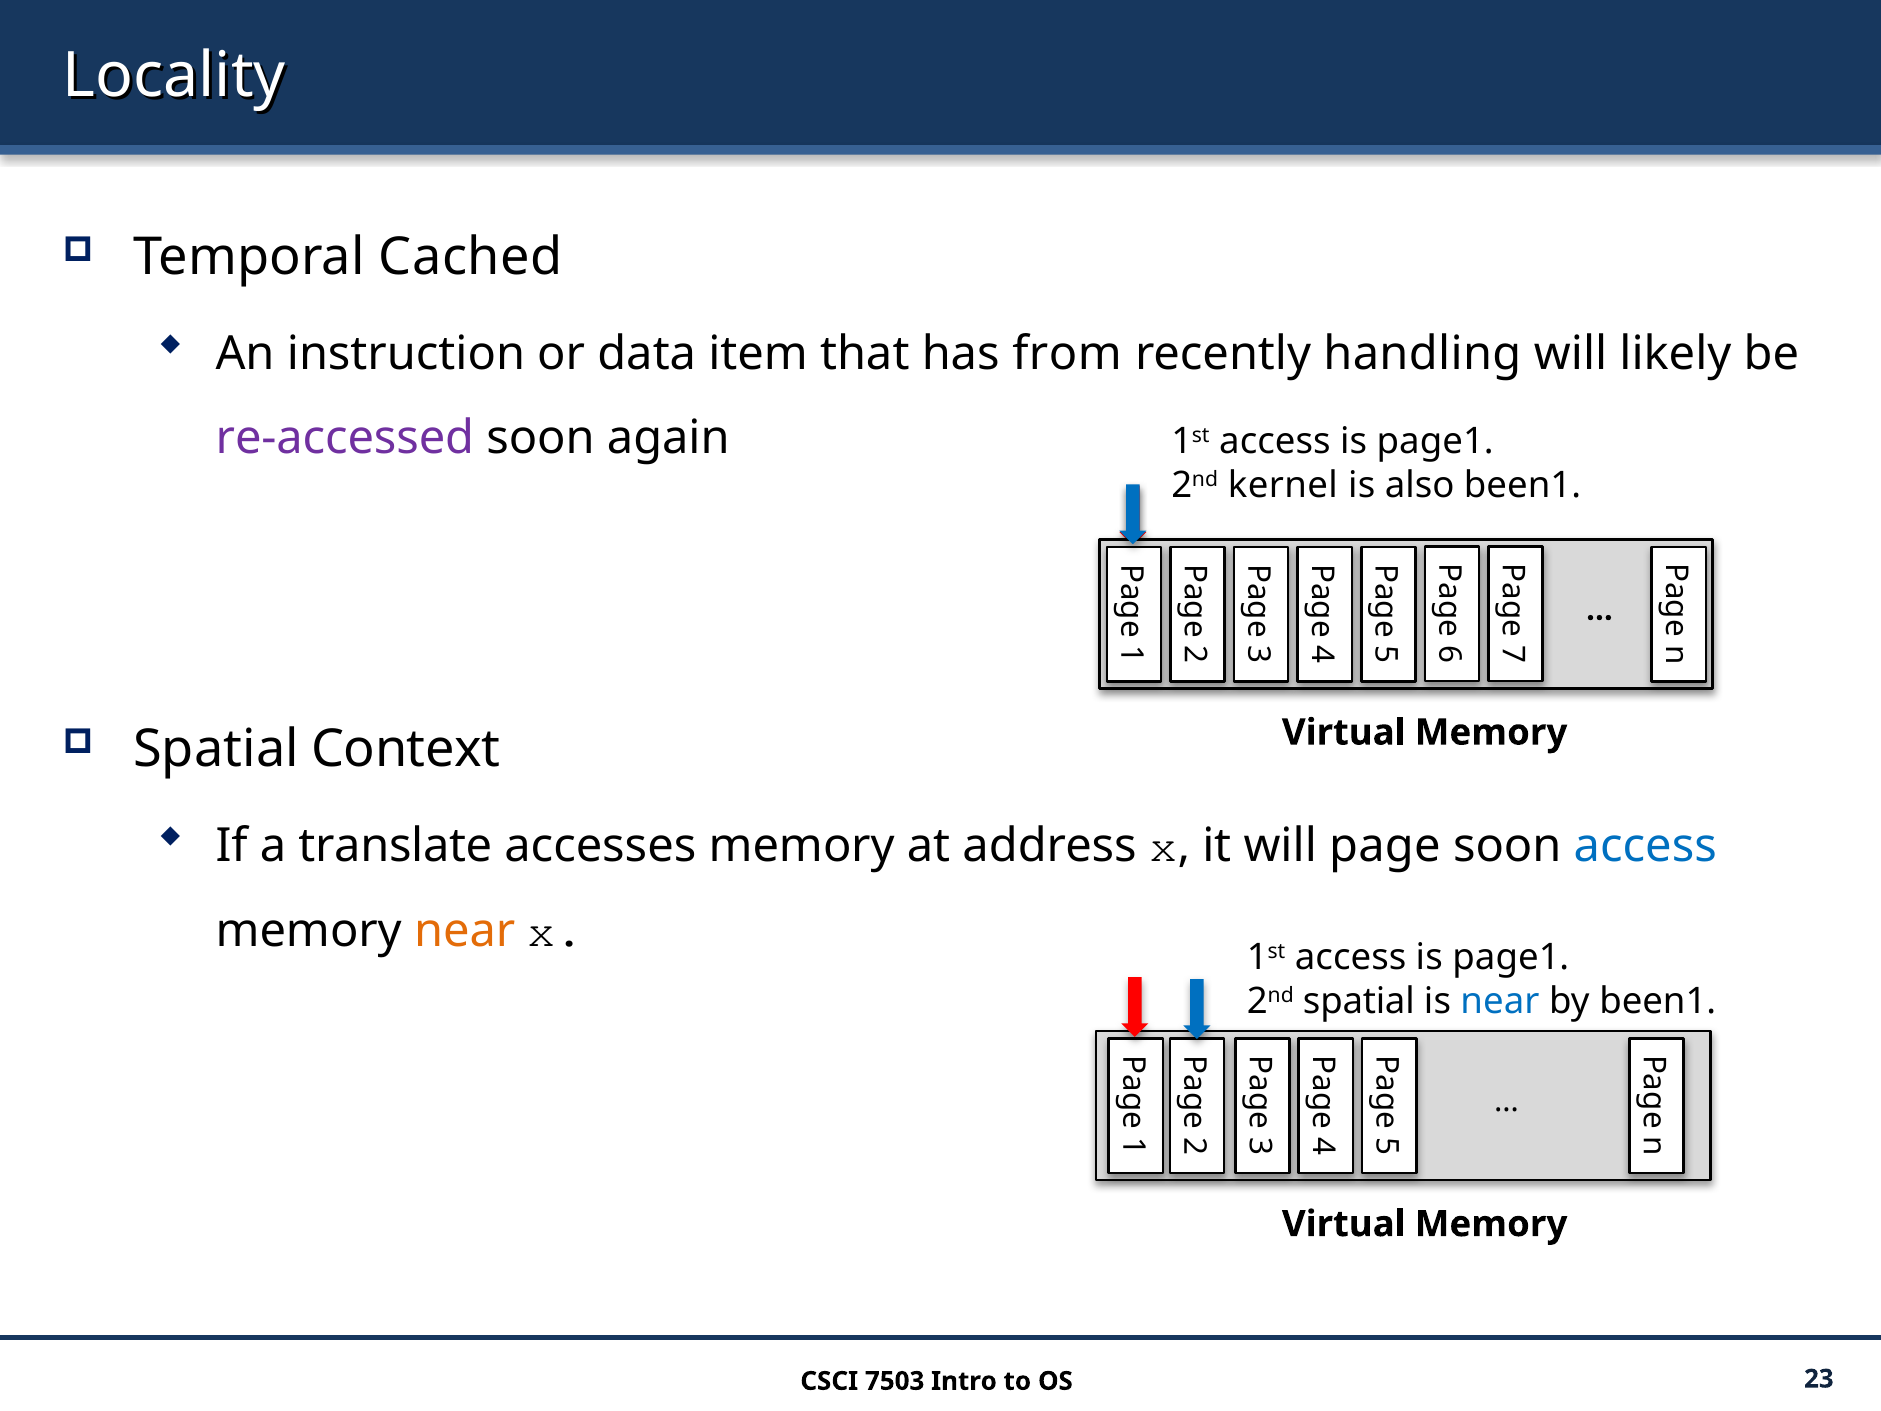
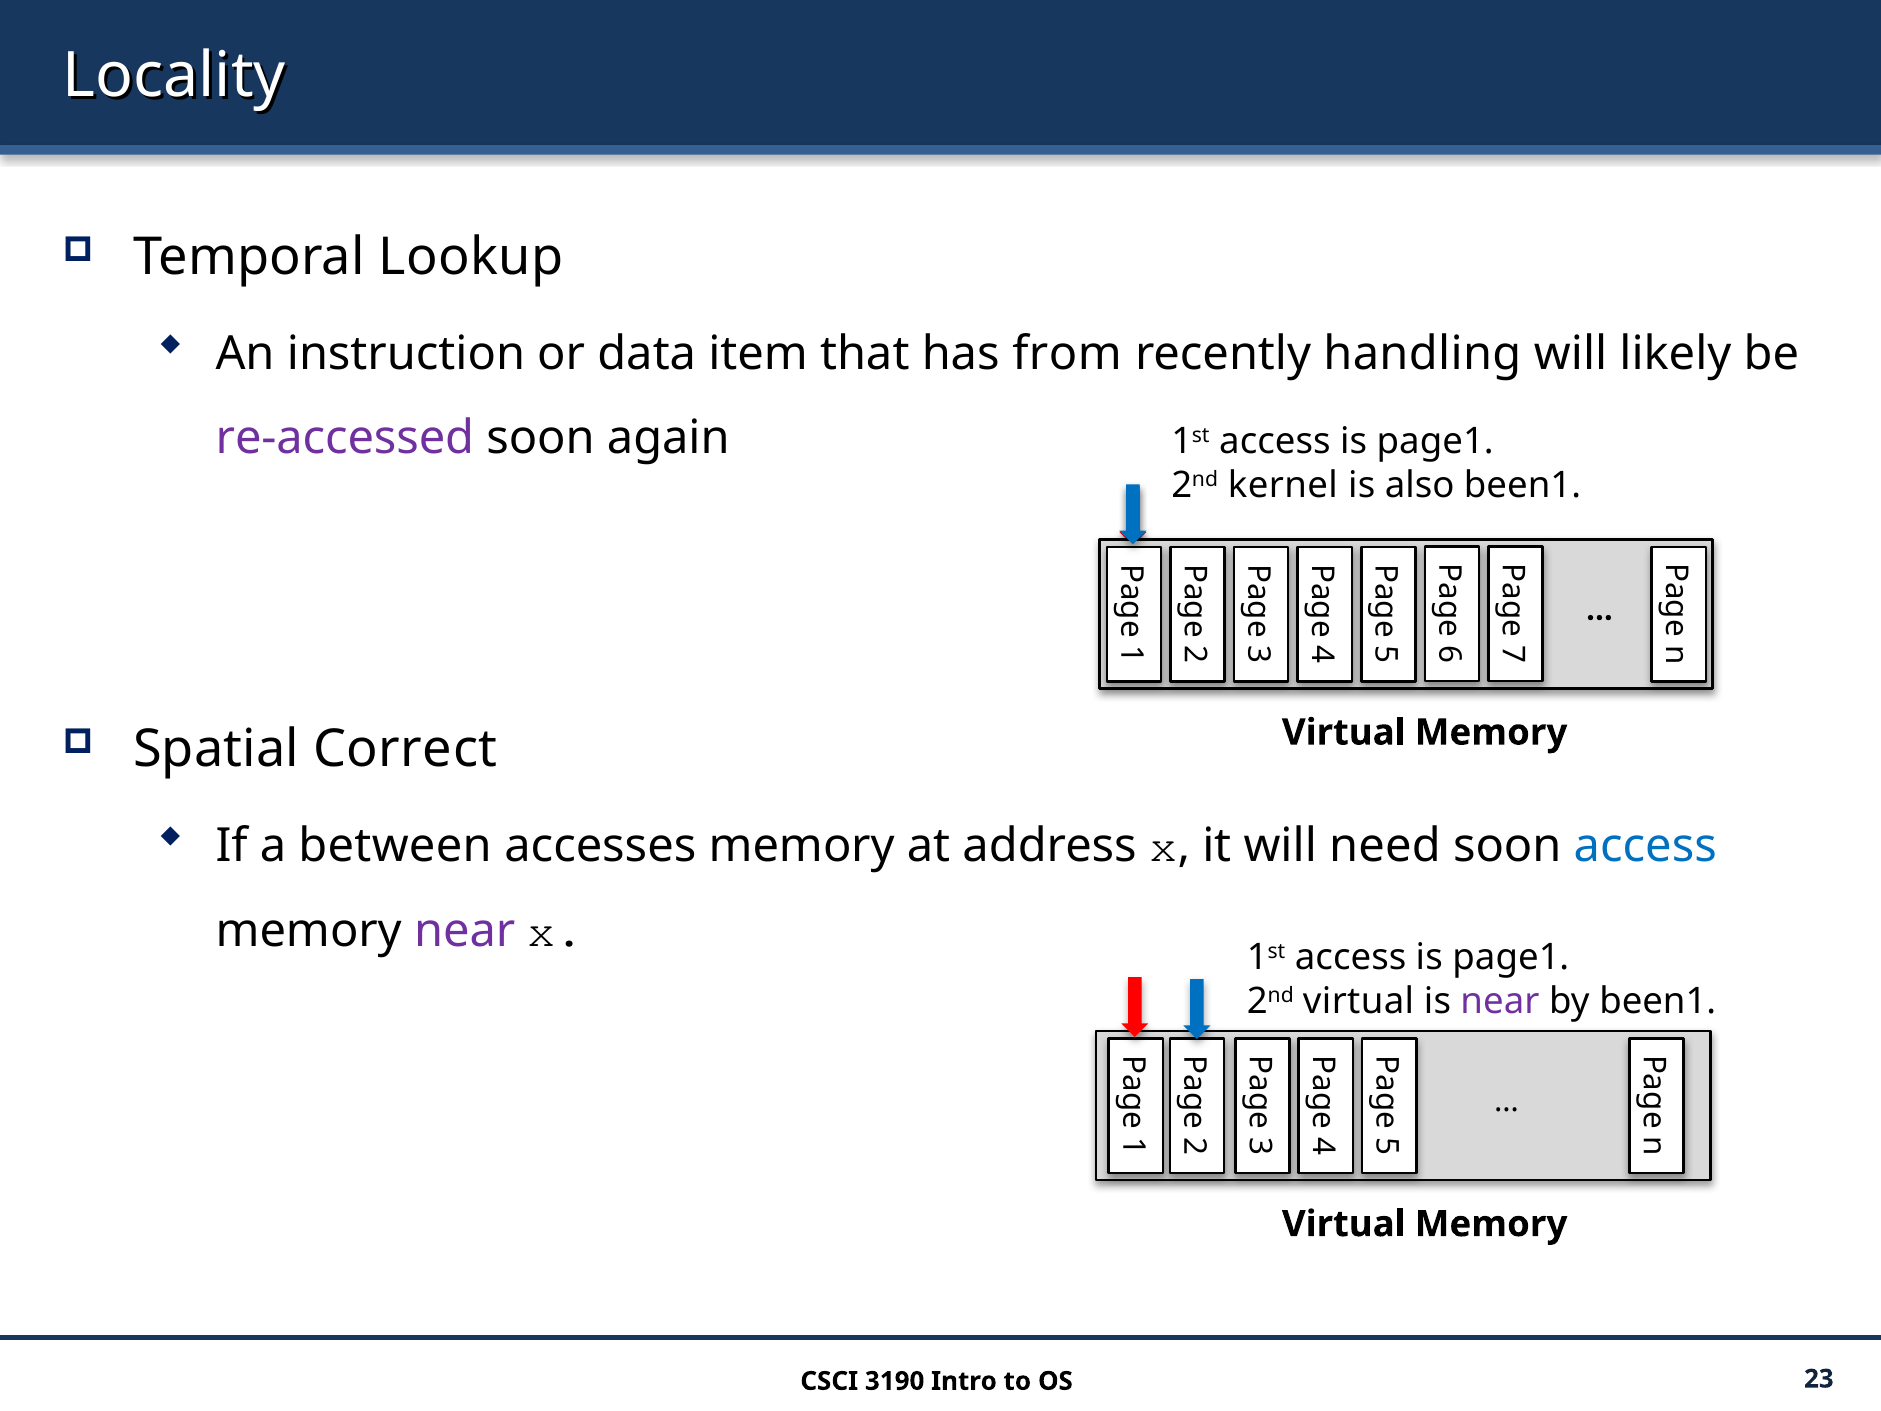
Cached: Cached -> Lookup (471, 257)
Context: Context -> Correct (405, 749)
translate: translate -> between (395, 846)
page: page -> need (1385, 846)
near colour: orange -> purple (465, 930)
2nd spatial: spatial -> virtual (1359, 1001)
near colour: blue -> purple (1500, 1001)
7503: 7503 -> 3190 (895, 1381)
